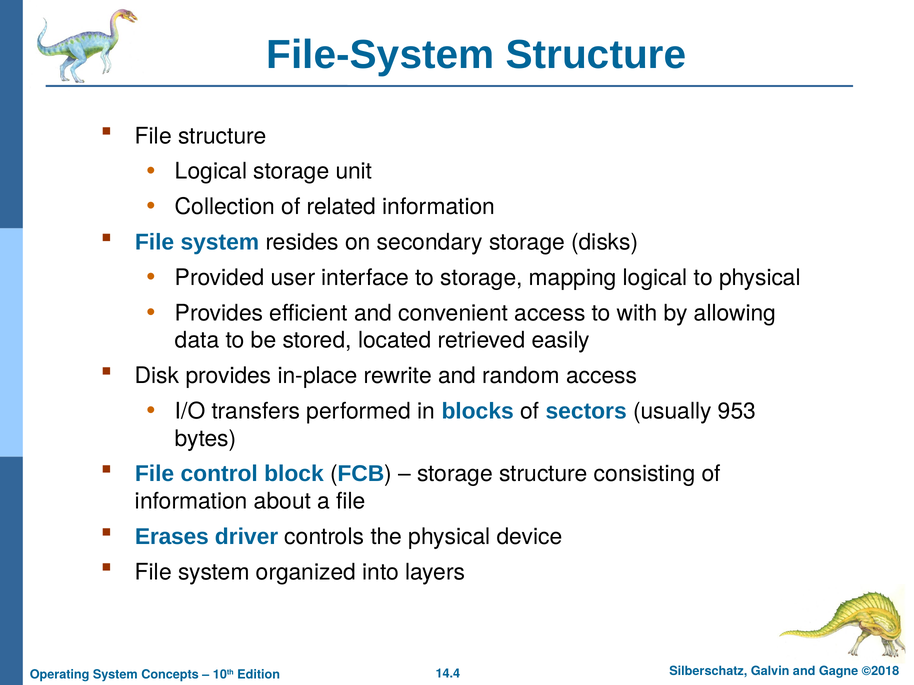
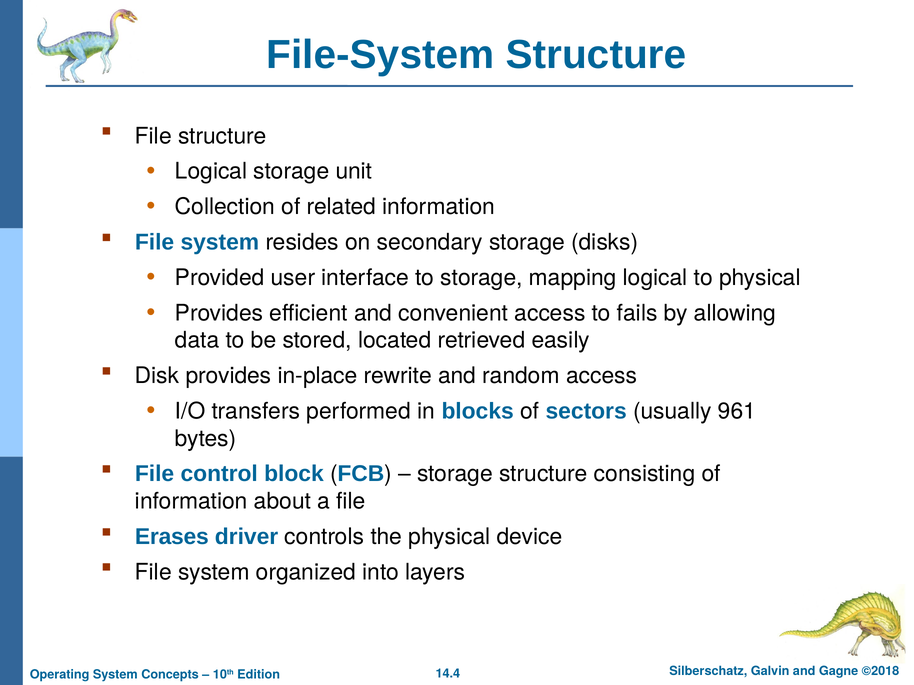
with: with -> fails (637, 313)
953: 953 -> 961 (737, 411)
